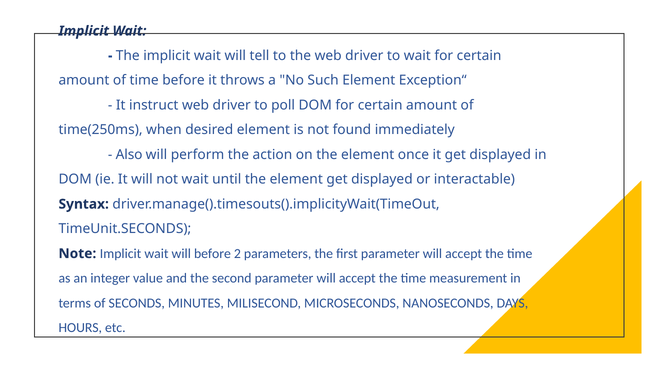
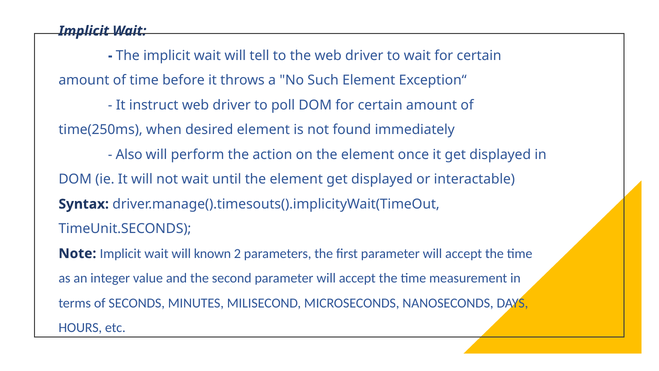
will before: before -> known (212, 253)
